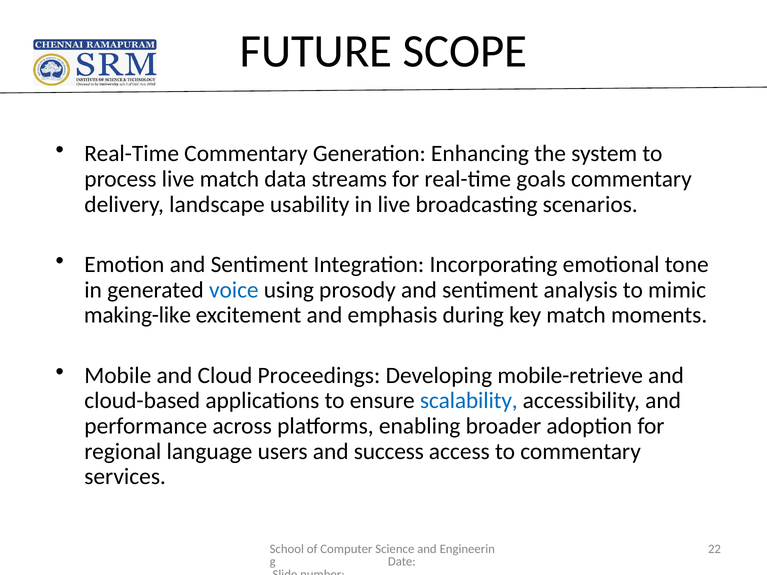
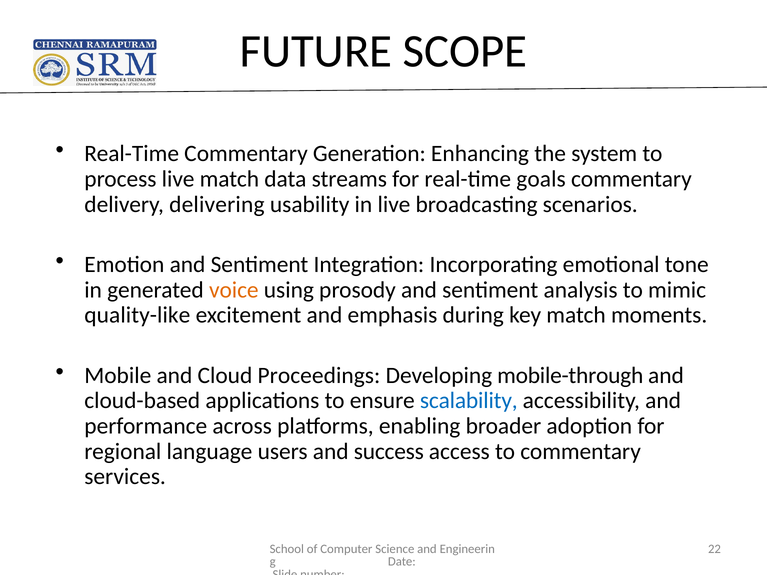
landscape: landscape -> delivering (217, 204)
voice colour: blue -> orange (234, 290)
making-like: making-like -> quality-like (137, 315)
mobile-retrieve: mobile-retrieve -> mobile-through (570, 376)
